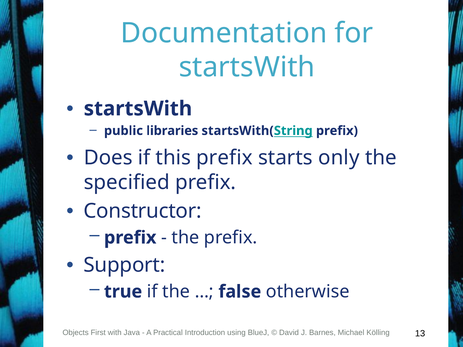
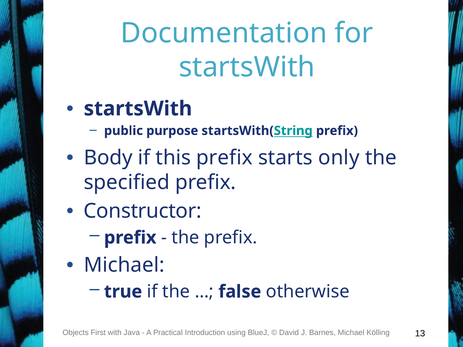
libraries: libraries -> purpose (172, 131)
Does: Does -> Body (108, 158)
Support: Support -> Michael (124, 265)
